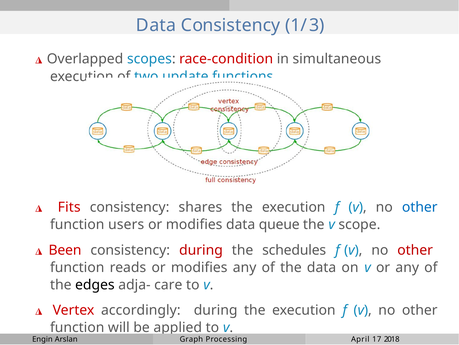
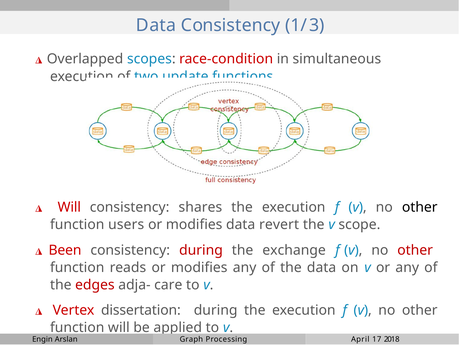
Fits: Fits -> Will (69, 207)
other colour: blue -> black (420, 207)
queue: queue -> revert (279, 224)
schedules: schedules -> exchange (294, 250)
edges colour: black -> red (95, 284)
accordingly: accordingly -> dissertation (141, 310)
